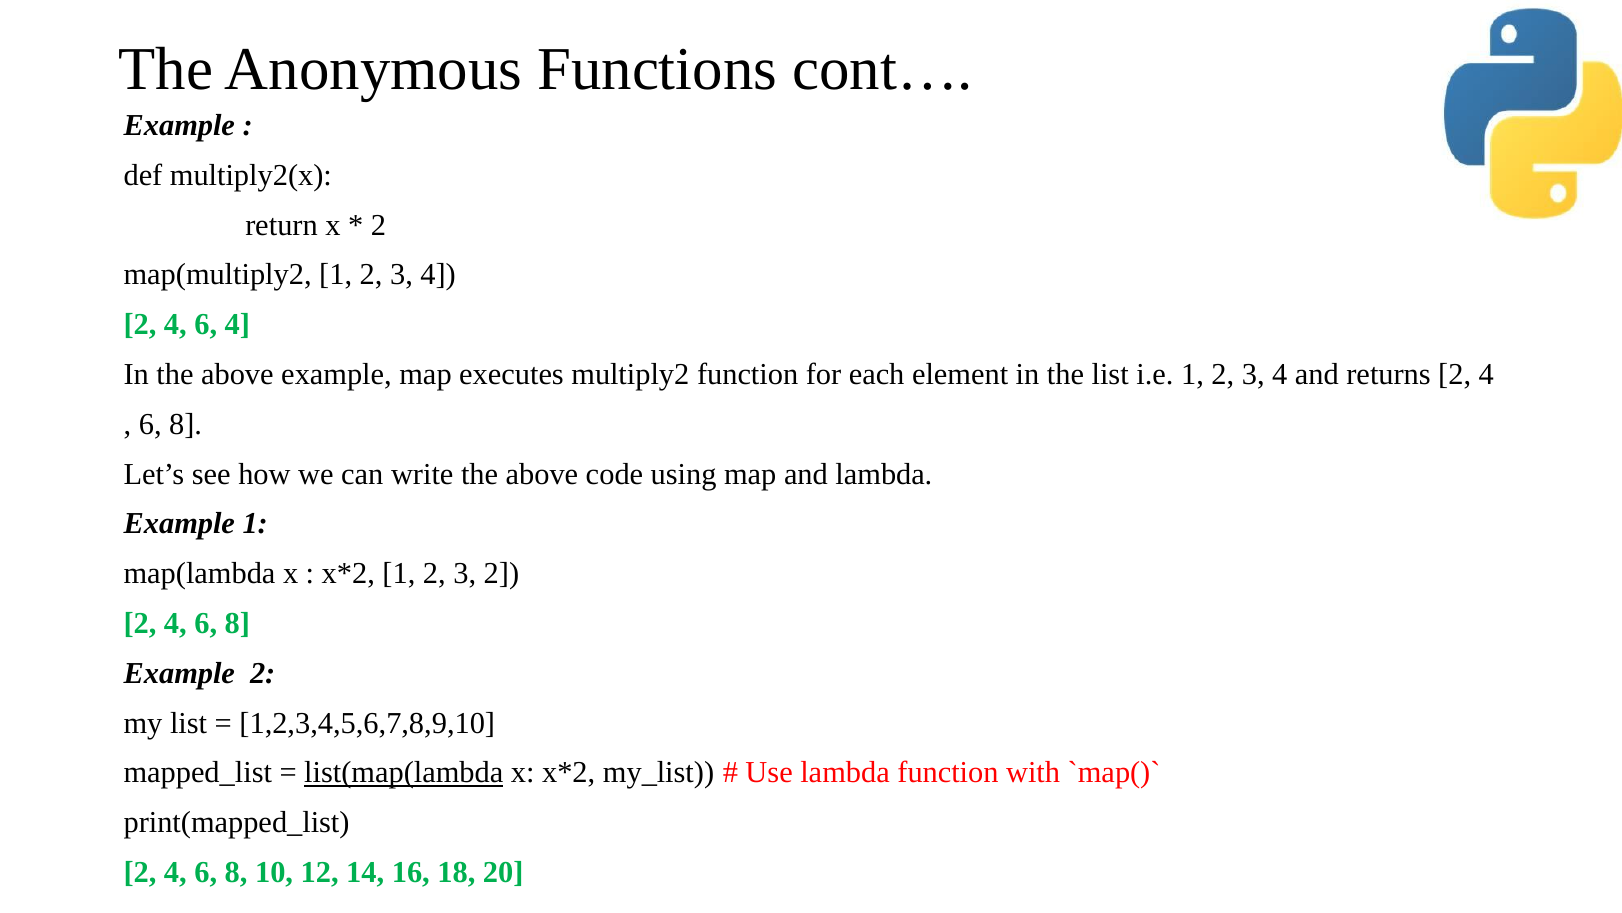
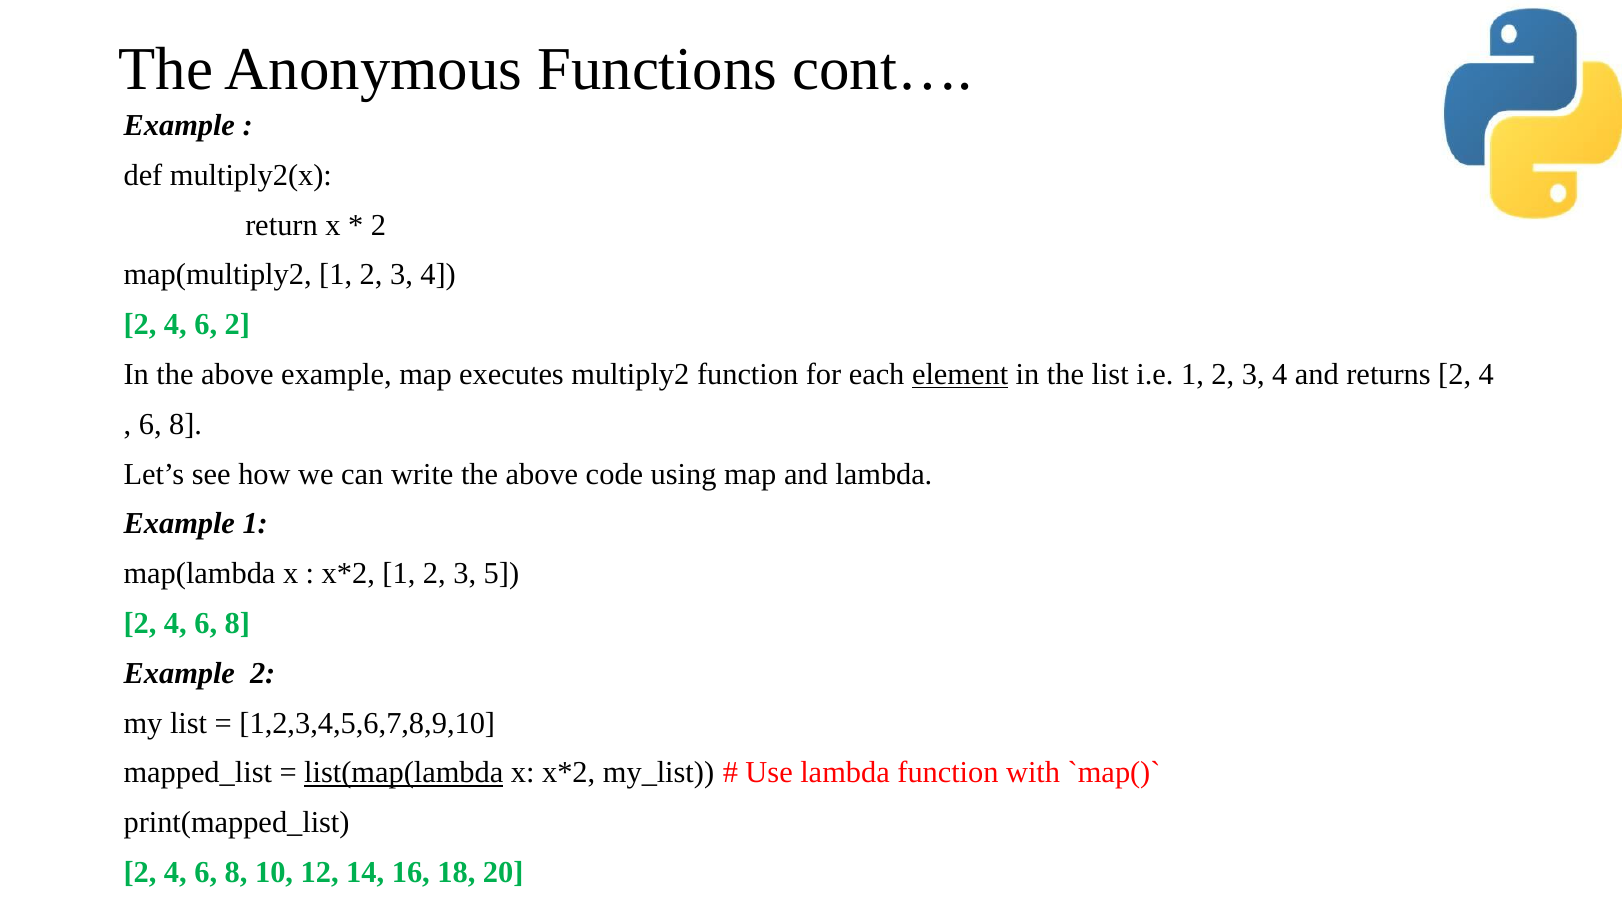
6 4: 4 -> 2 (237, 324)
element underline: none -> present (960, 374)
3 2: 2 -> 5 (501, 573)
